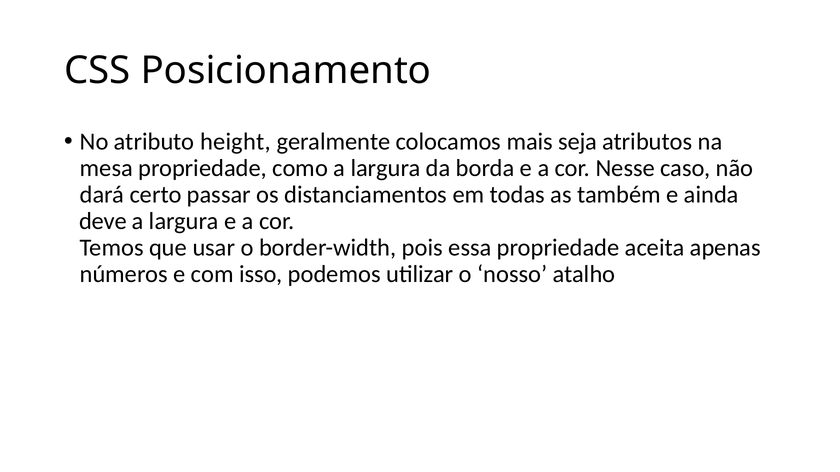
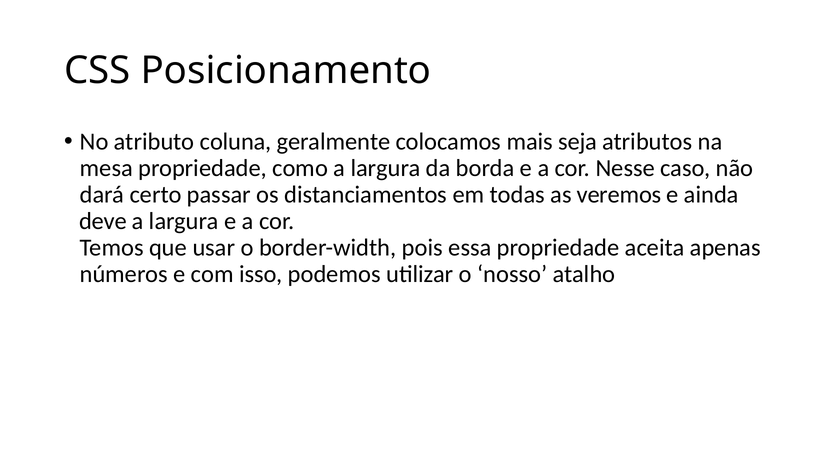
height: height -> coluna (236, 142)
também: também -> veremos (619, 195)
